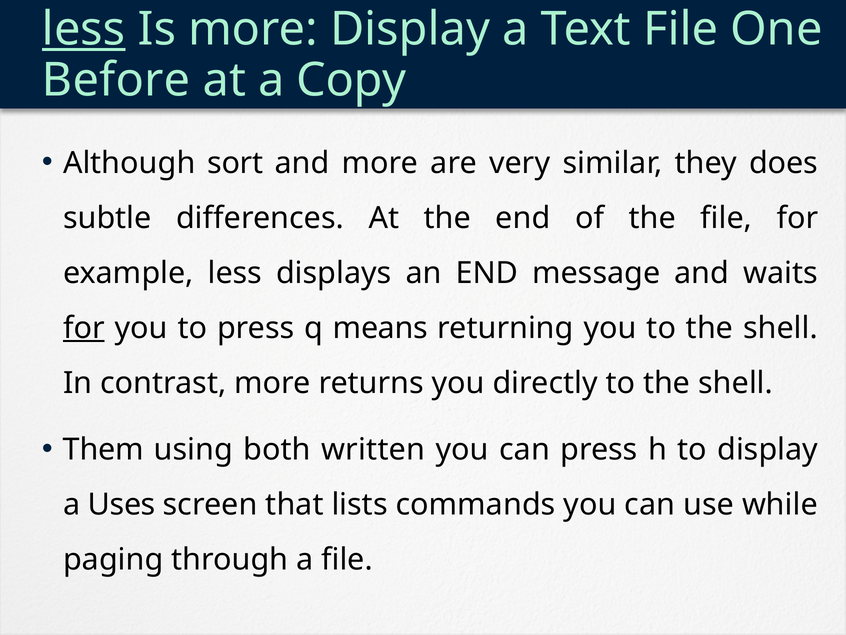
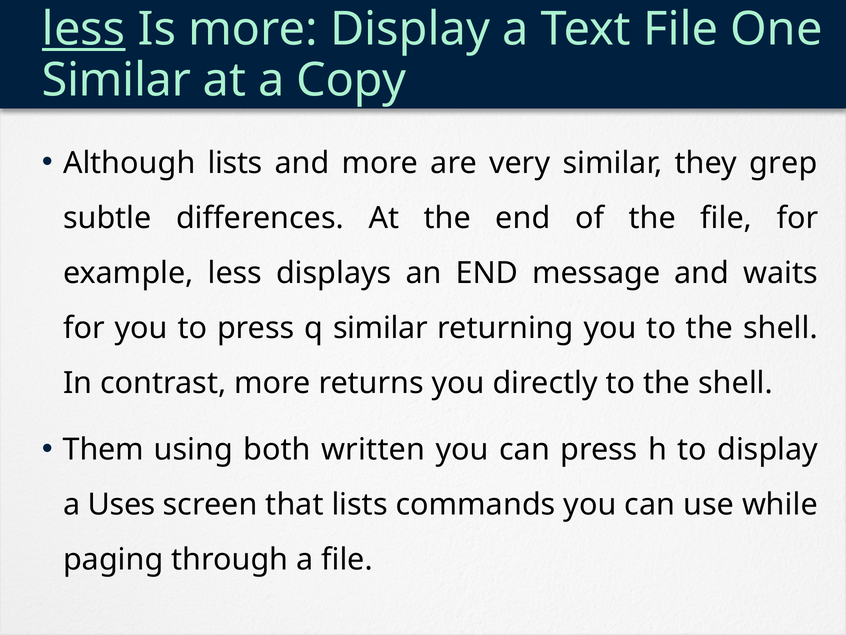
Before: Before -> Similar (117, 80)
Although sort: sort -> lists (235, 163)
does: does -> grep (783, 163)
for underline: present -> none (84, 328)
q means: means -> similar (380, 328)
